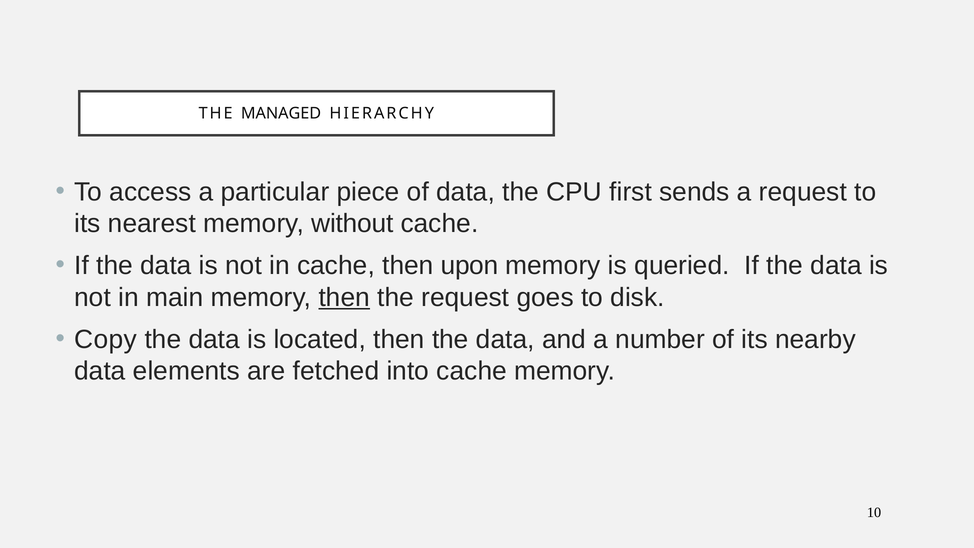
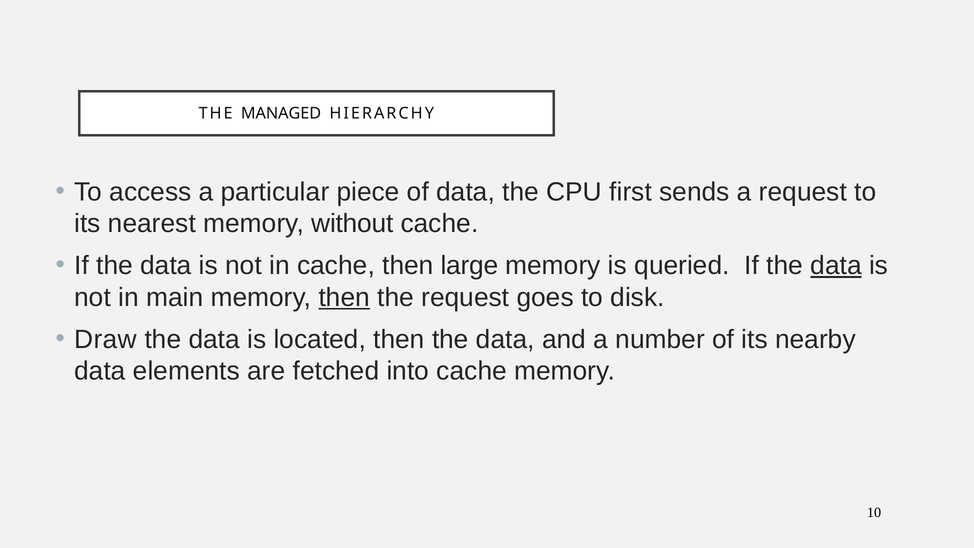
upon: upon -> large (470, 266)
data underline: none -> present (836, 266)
Copy: Copy -> Draw (106, 339)
